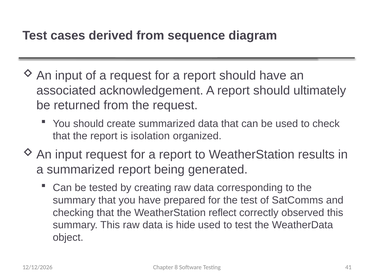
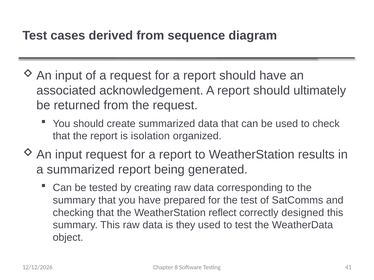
observed: observed -> designed (303, 213)
hide: hide -> they (186, 225)
